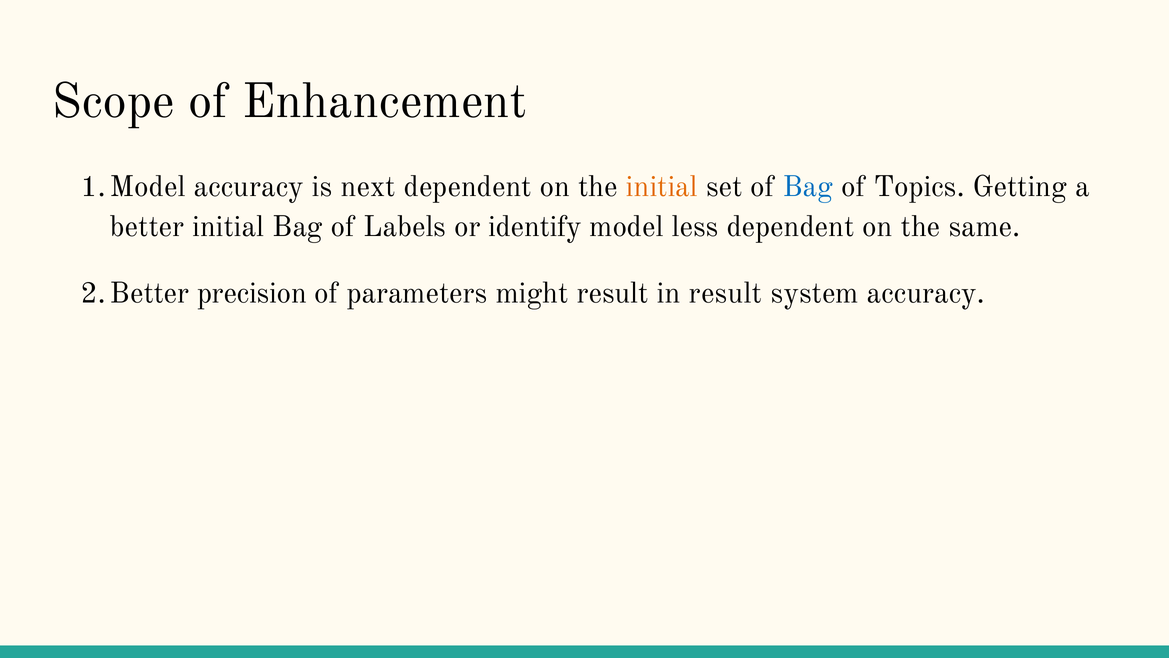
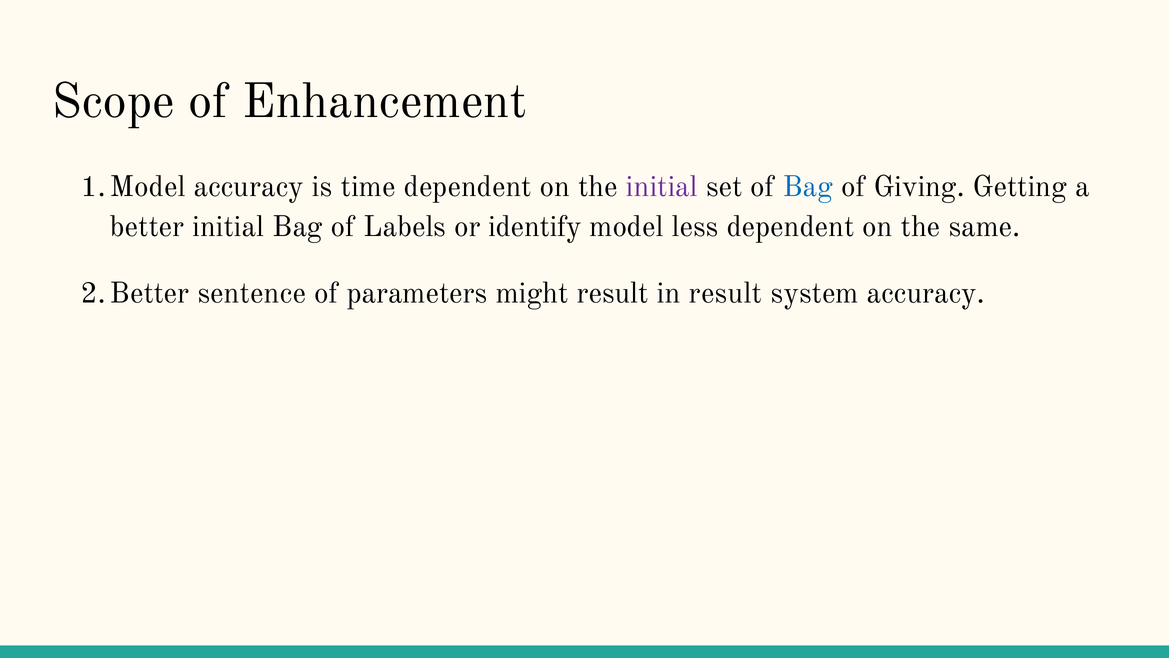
next: next -> time (368, 186)
initial colour: orange -> purple (662, 186)
Topics: Topics -> Giving (919, 186)
precision: precision -> sentence (252, 293)
